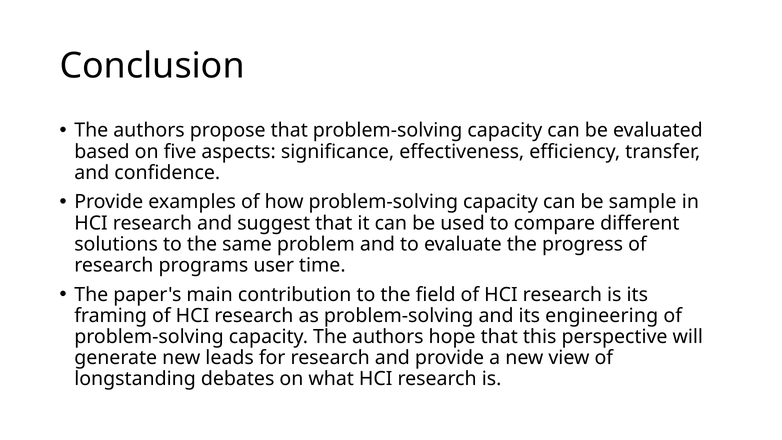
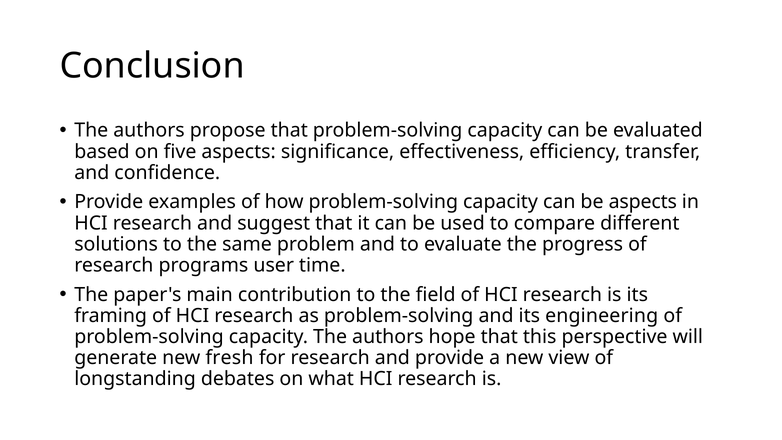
be sample: sample -> aspects (643, 202)
leads: leads -> fresh (229, 358)
